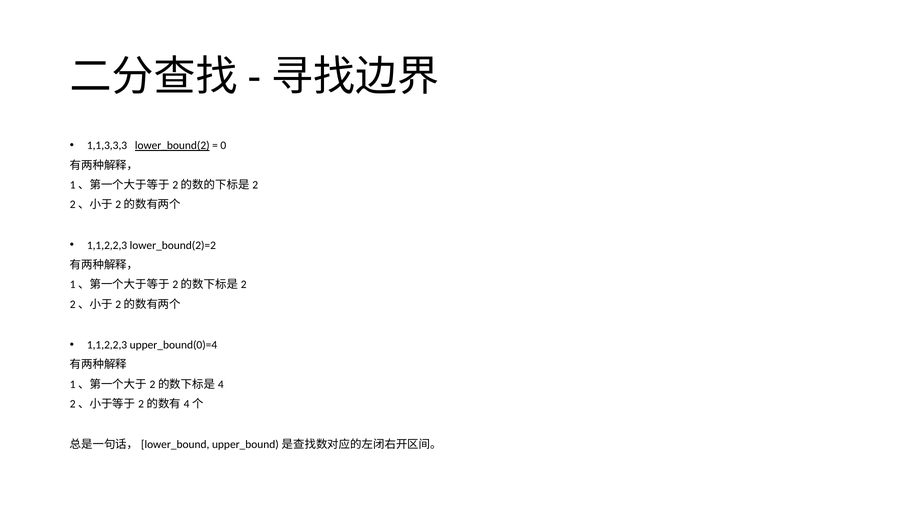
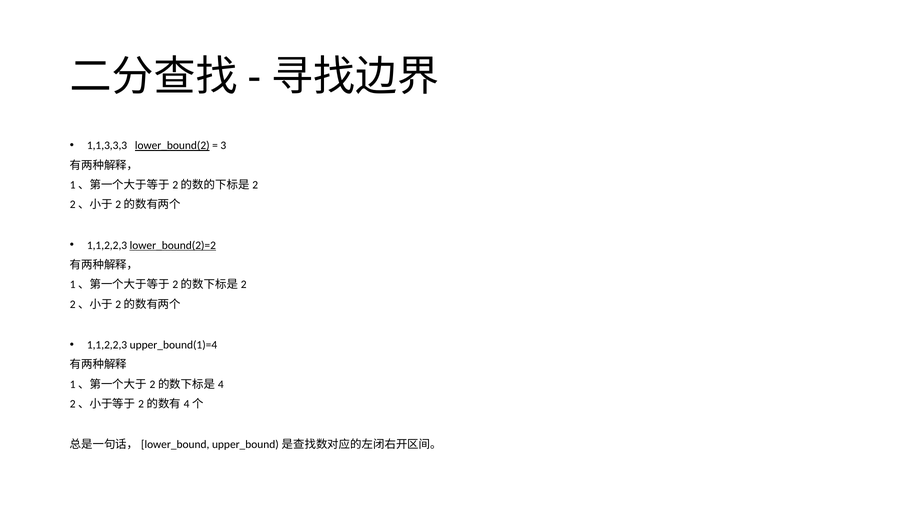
0: 0 -> 3 (223, 146)
lower_bound(2)=2 underline: none -> present (173, 245)
upper_bound(0)=4: upper_bound(0)=4 -> upper_bound(1)=4 (173, 345)
